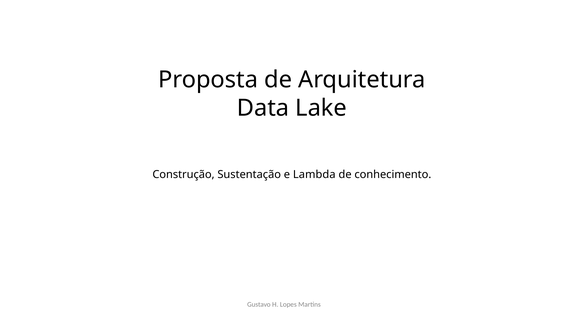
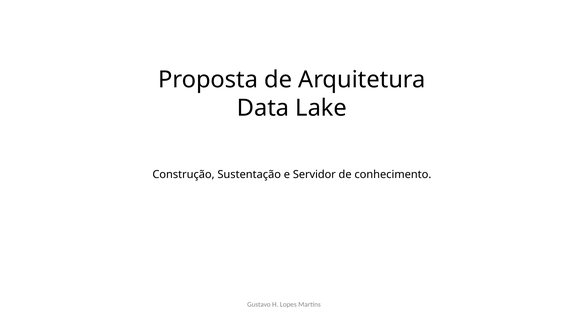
Lambda: Lambda -> Servidor (314, 175)
